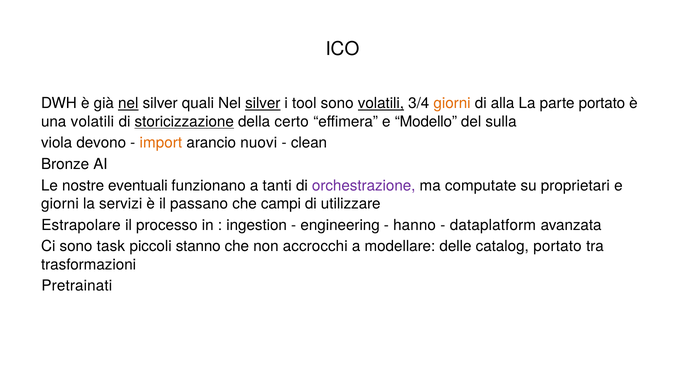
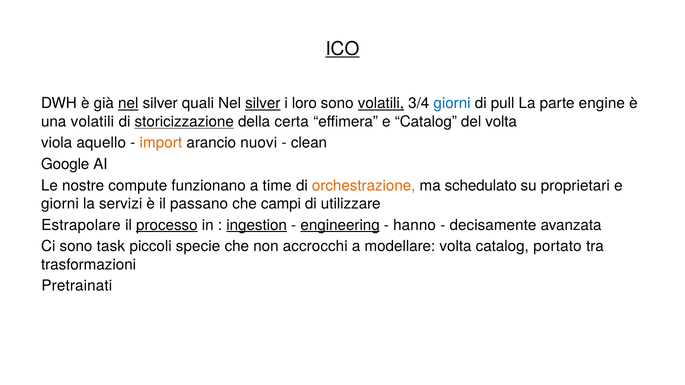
ICO underline: none -> present (343, 49)
tool: tool -> loro (304, 104)
giorni colour: orange -> blue (452, 104)
alla: alla -> pull (503, 104)
parte portato: portato -> engine (602, 104)
certo: certo -> certa (292, 122)
e Modello: Modello -> Catalog (426, 122)
del sulla: sulla -> volta (501, 122)
devono: devono -> aquello (101, 143)
Bronze: Bronze -> Google (65, 164)
eventuali: eventuali -> compute (138, 186)
tanti: tanti -> time (277, 186)
orchestrazione colour: purple -> orange (364, 186)
computate: computate -> schedulato (481, 186)
processo underline: none -> present (167, 225)
ingestion underline: none -> present (257, 225)
engineering underline: none -> present (340, 225)
dataplatform: dataplatform -> decisamente (493, 225)
stanno: stanno -> specie (198, 247)
modellare delle: delle -> volta (456, 247)
